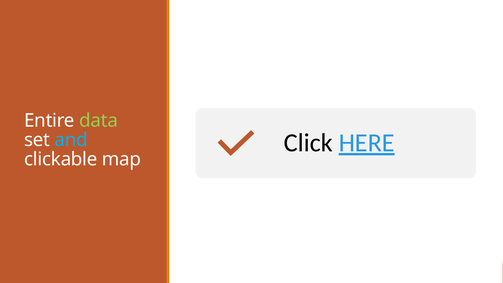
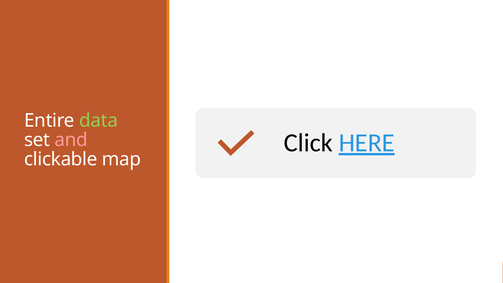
and colour: light blue -> pink (71, 140)
